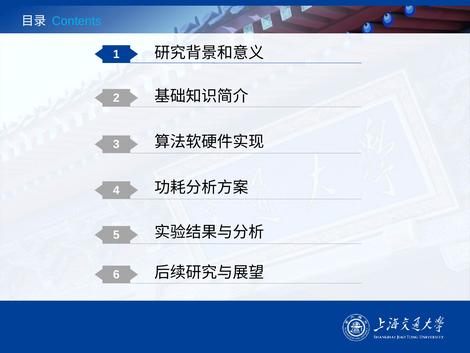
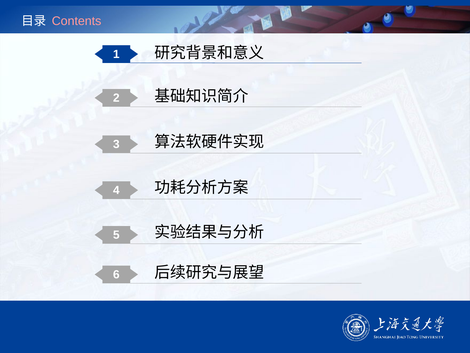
Contents colour: light blue -> pink (77, 21)
